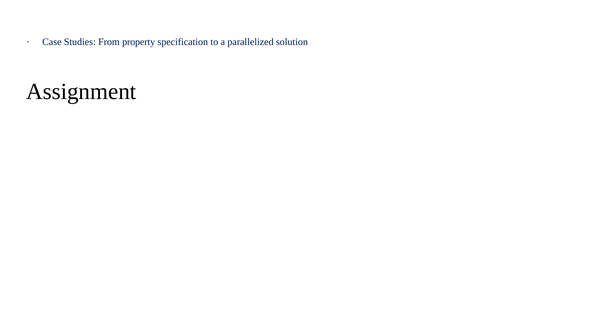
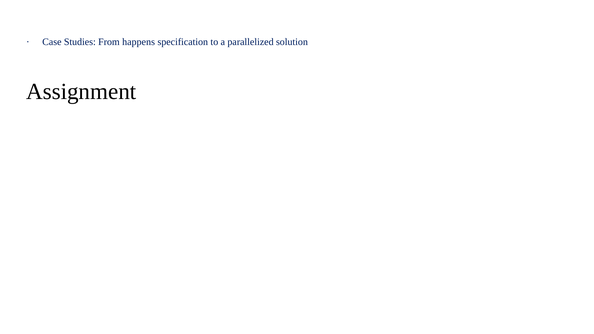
property: property -> happens (139, 42)
